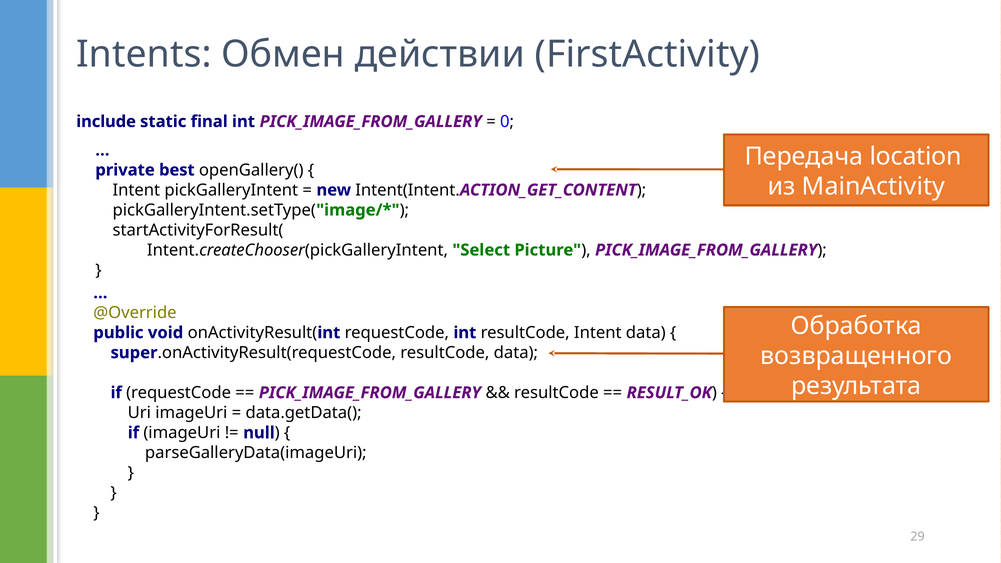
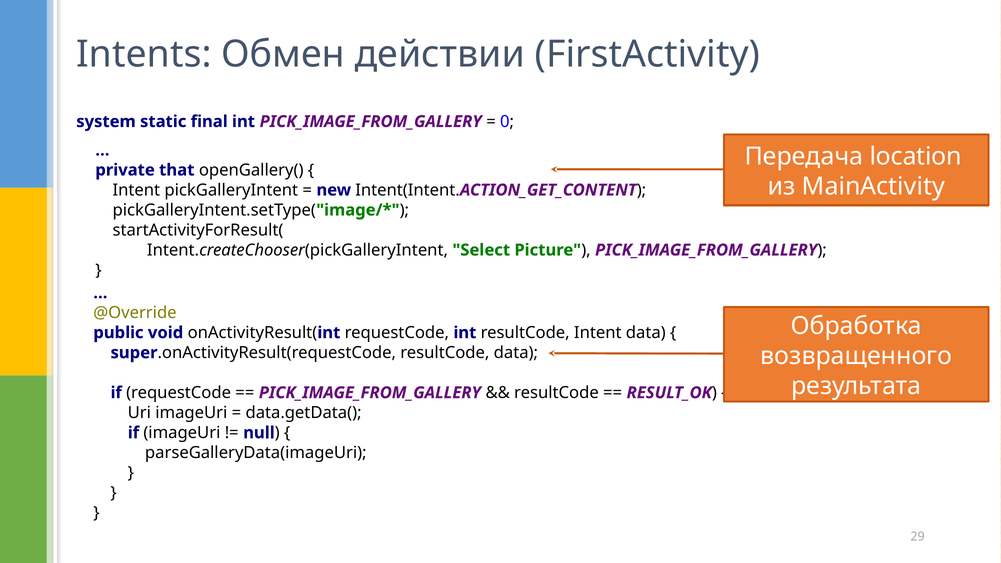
include: include -> system (106, 122)
best: best -> that (177, 170)
